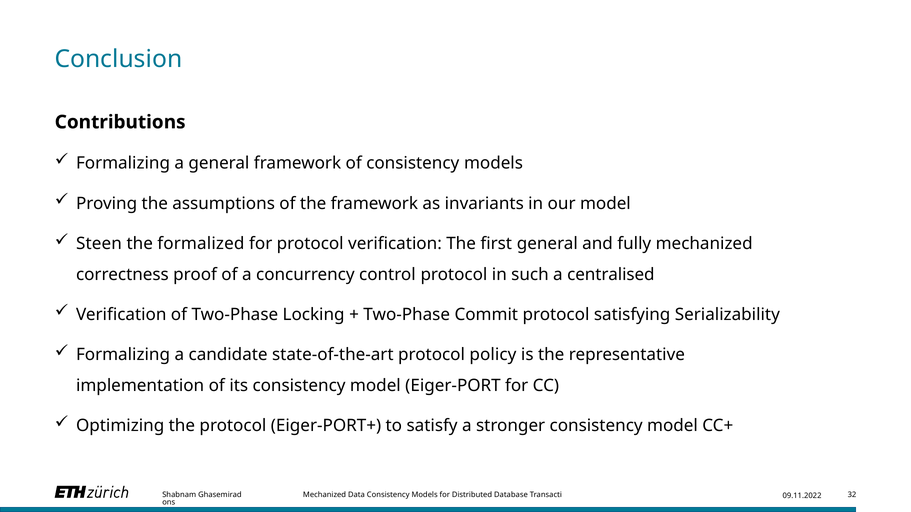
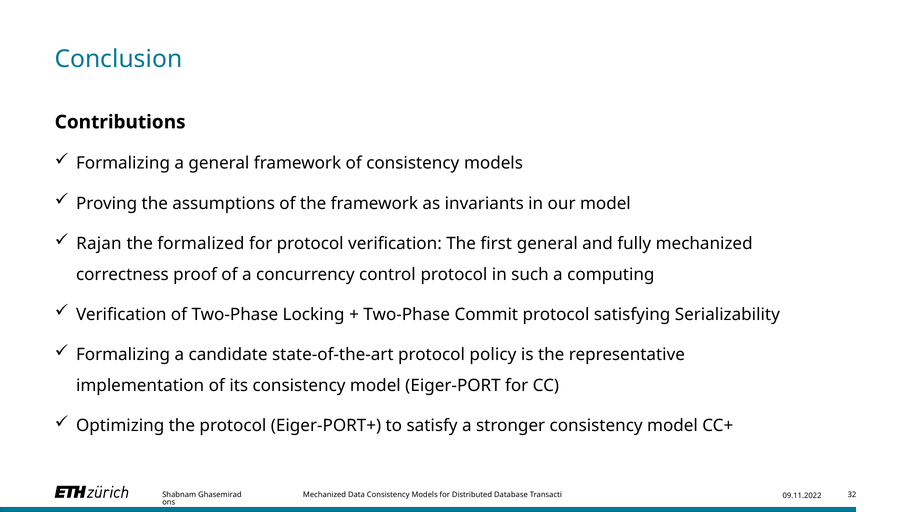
Steen: Steen -> Rajan (99, 244)
centralised: centralised -> computing (611, 275)
